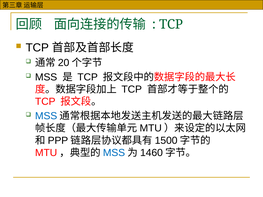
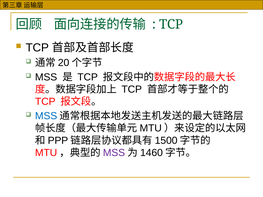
MSS colour: blue -> purple (114, 153)
